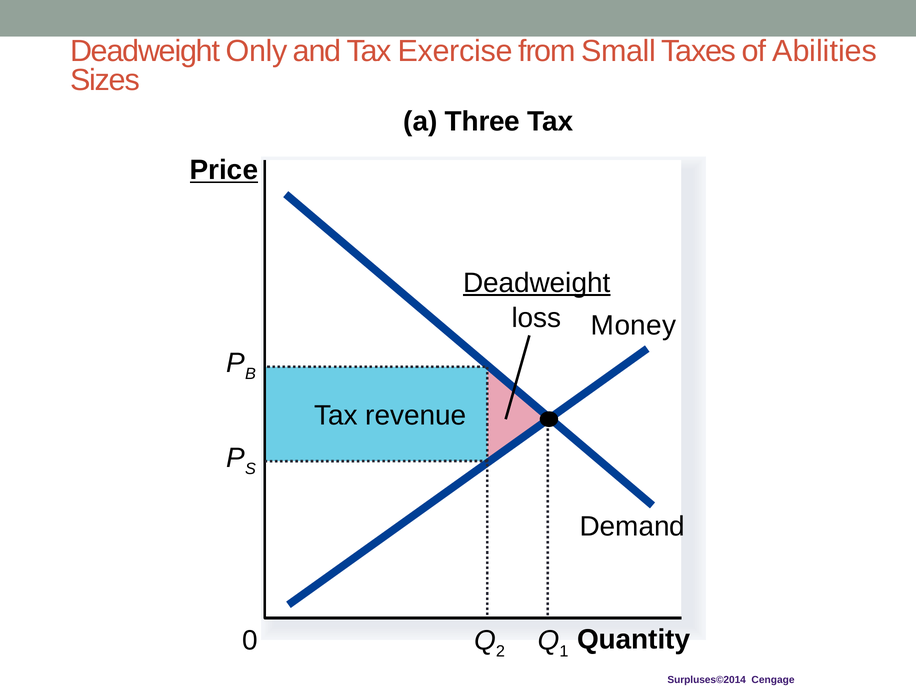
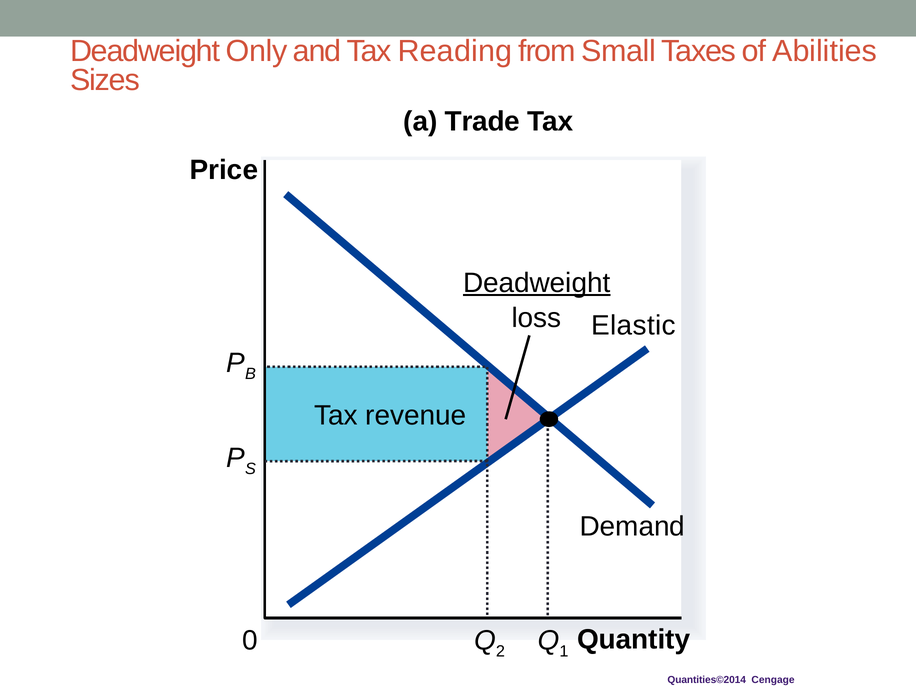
Exercise: Exercise -> Reading (455, 51)
Three: Three -> Trade (482, 121)
Price underline: present -> none (224, 170)
Money: Money -> Elastic (634, 326)
Surpluses©2014: Surpluses©2014 -> Quantities©2014 (707, 680)
